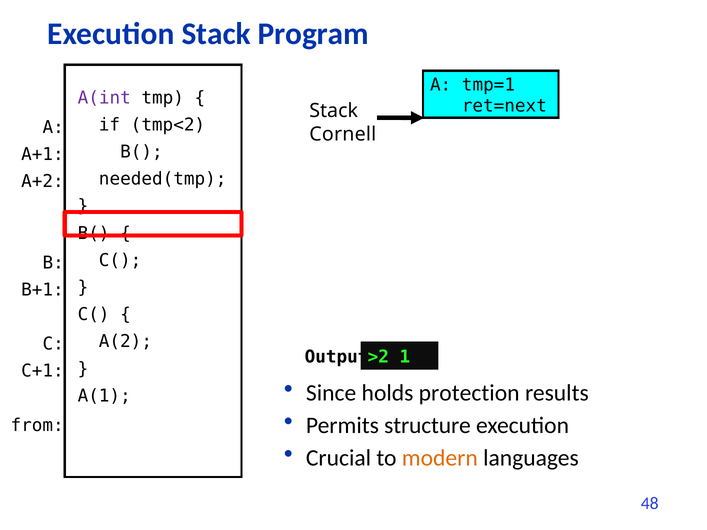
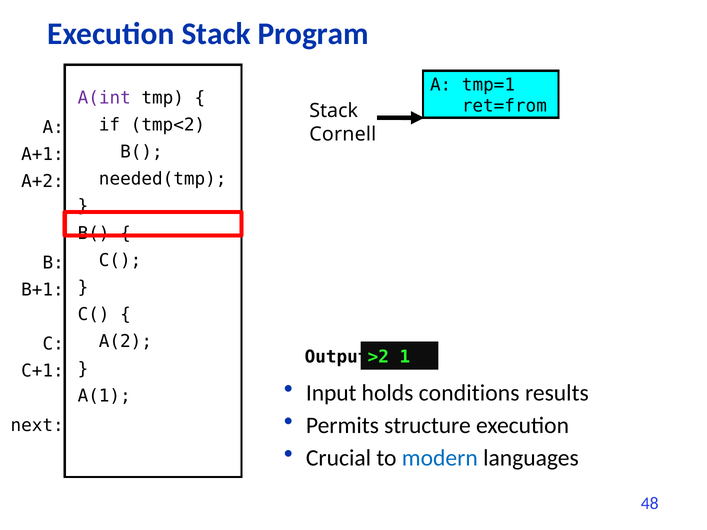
ret=next: ret=next -> ret=from (504, 106)
Since: Since -> Input (331, 393)
protection: protection -> conditions (469, 393)
from: from -> next (37, 425)
modern colour: orange -> blue (440, 458)
